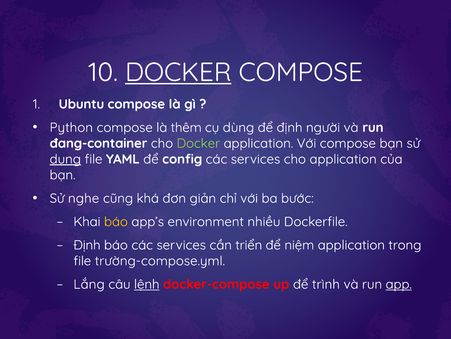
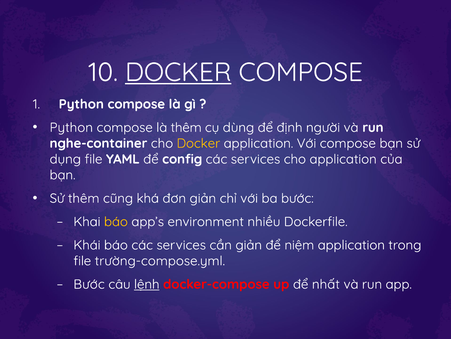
Ubuntu: Ubuntu -> Python (81, 104)
đang-container: đang-container -> nghe-container (98, 143)
Docker colour: light green -> yellow (198, 143)
dụng underline: present -> none (65, 159)
Sử nghe: nghe -> thêm (84, 198)
Định: Định -> Khái (87, 245)
cần triển: triển -> giản (249, 245)
Lắng: Lắng -> Bước (89, 284)
trình: trình -> nhất (326, 284)
app underline: present -> none (399, 284)
